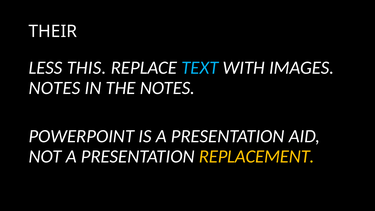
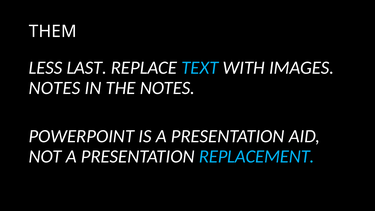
THEIR: THEIR -> THEM (53, 32)
THIS: THIS -> LAST (87, 68)
REPLACEMENT colour: yellow -> light blue (257, 156)
